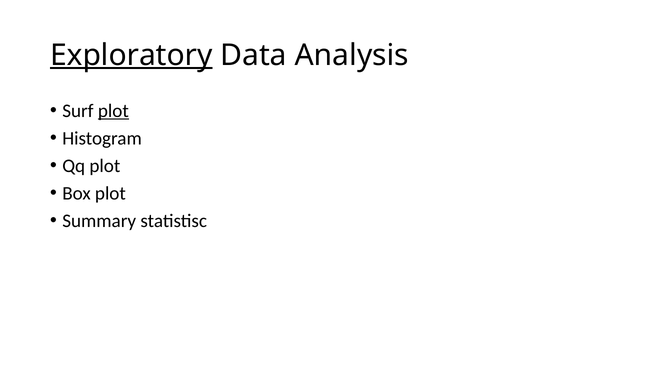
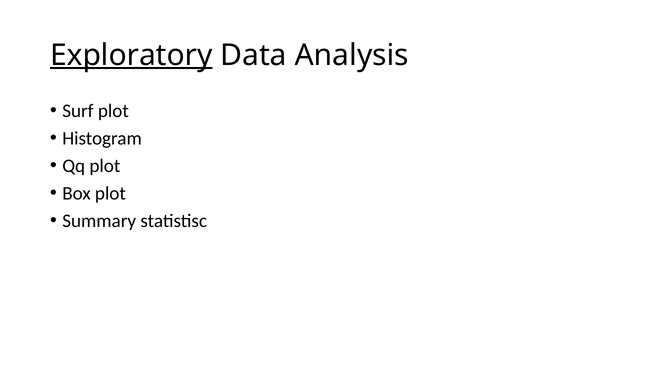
plot underline: present -> none (113, 111)
